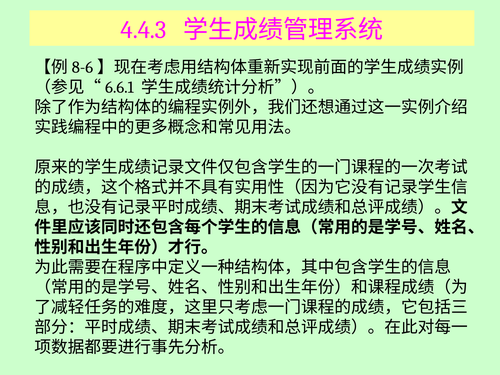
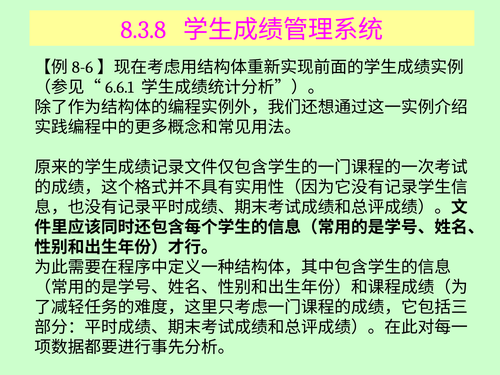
4.4.3: 4.4.3 -> 8.3.8 (143, 30)
